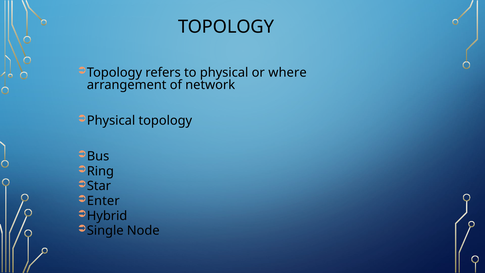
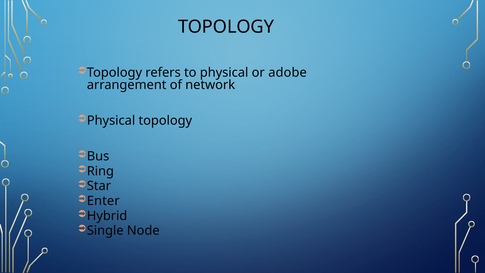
where: where -> adobe (288, 73)
